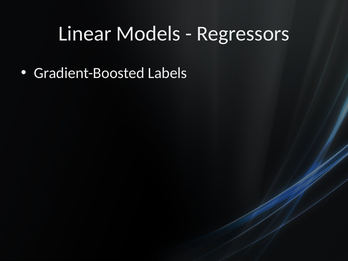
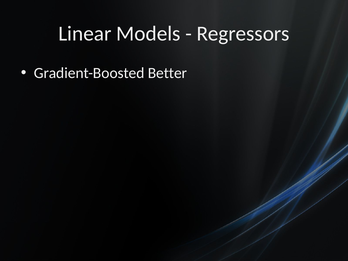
Labels: Labels -> Better (167, 73)
